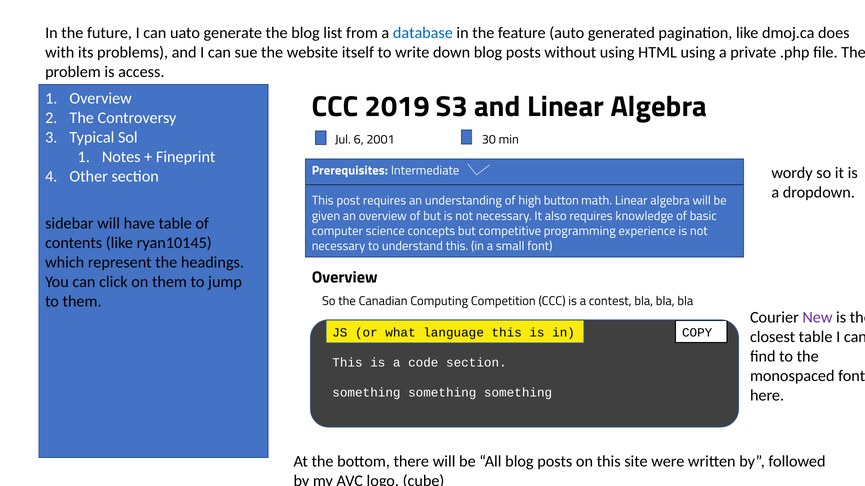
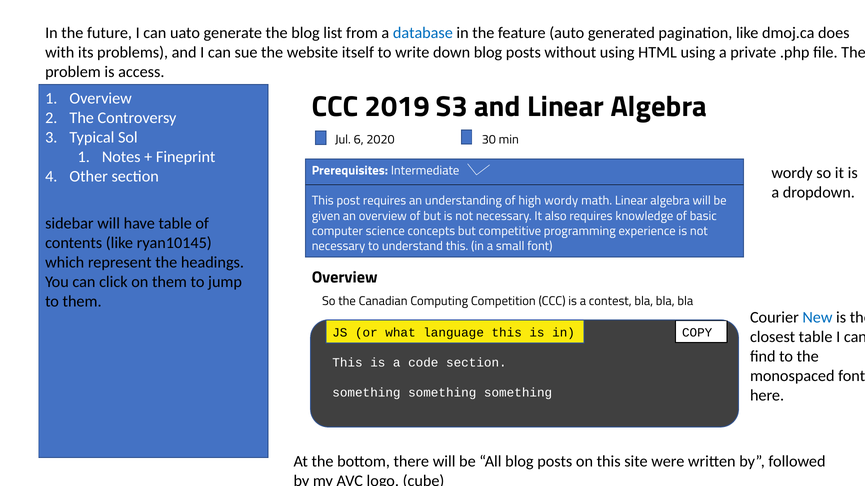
2001: 2001 -> 2020 (381, 140)
high button: button -> wordy (561, 201)
New colour: purple -> blue (817, 318)
